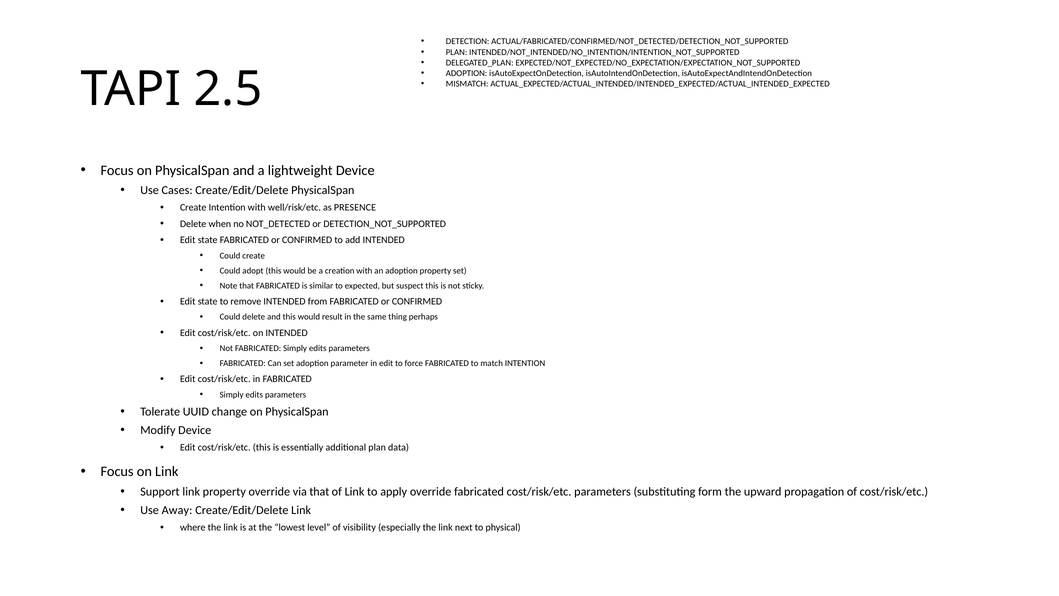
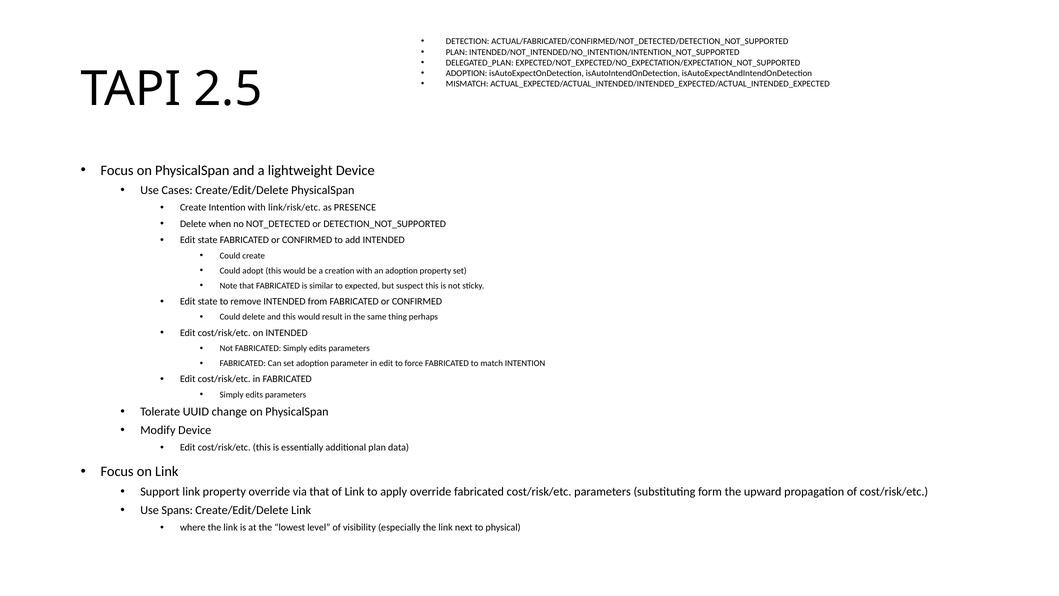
well/risk/etc: well/risk/etc -> link/risk/etc (294, 207)
Away: Away -> Spans (177, 510)
